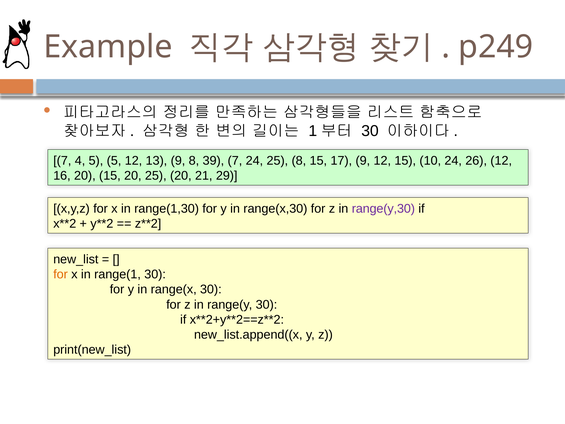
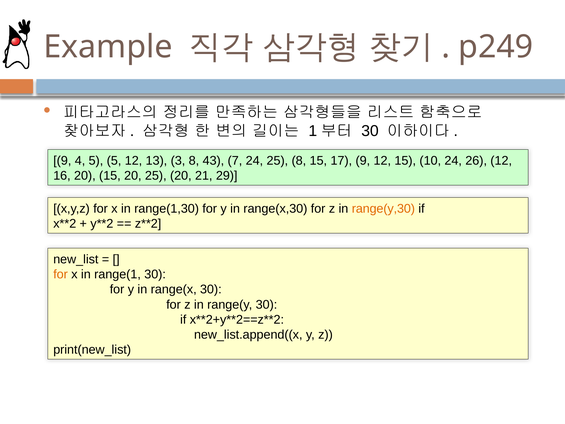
7: 7 -> 9 (62, 161)
13 9: 9 -> 3 (178, 161)
39: 39 -> 43 (213, 161)
range(y,30 colour: purple -> orange (383, 208)
